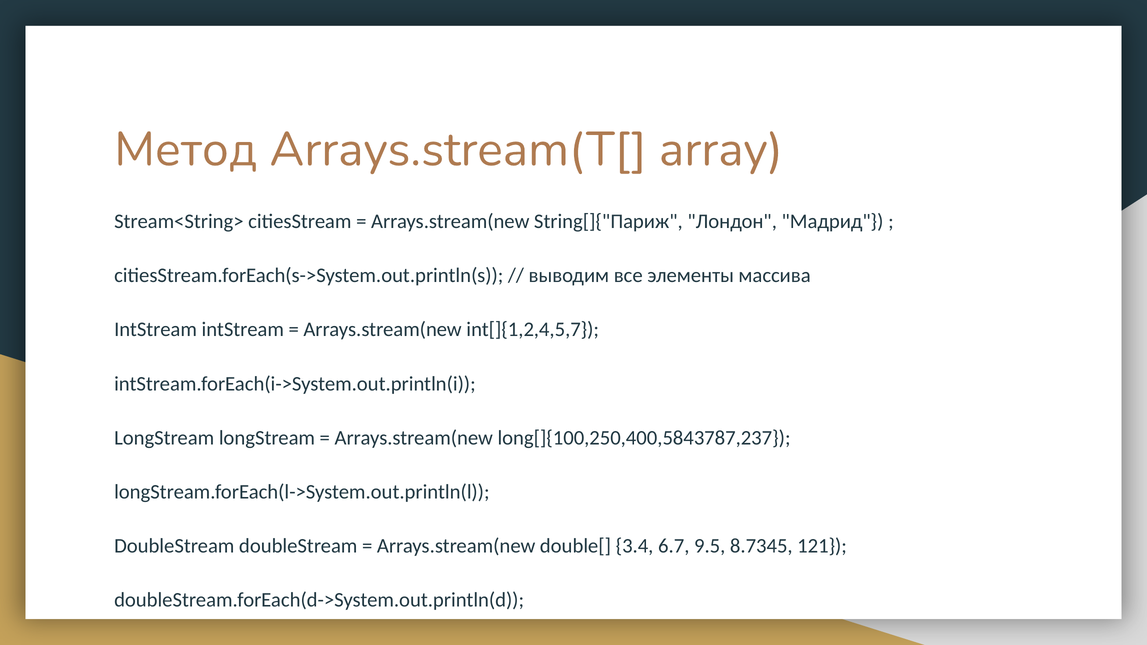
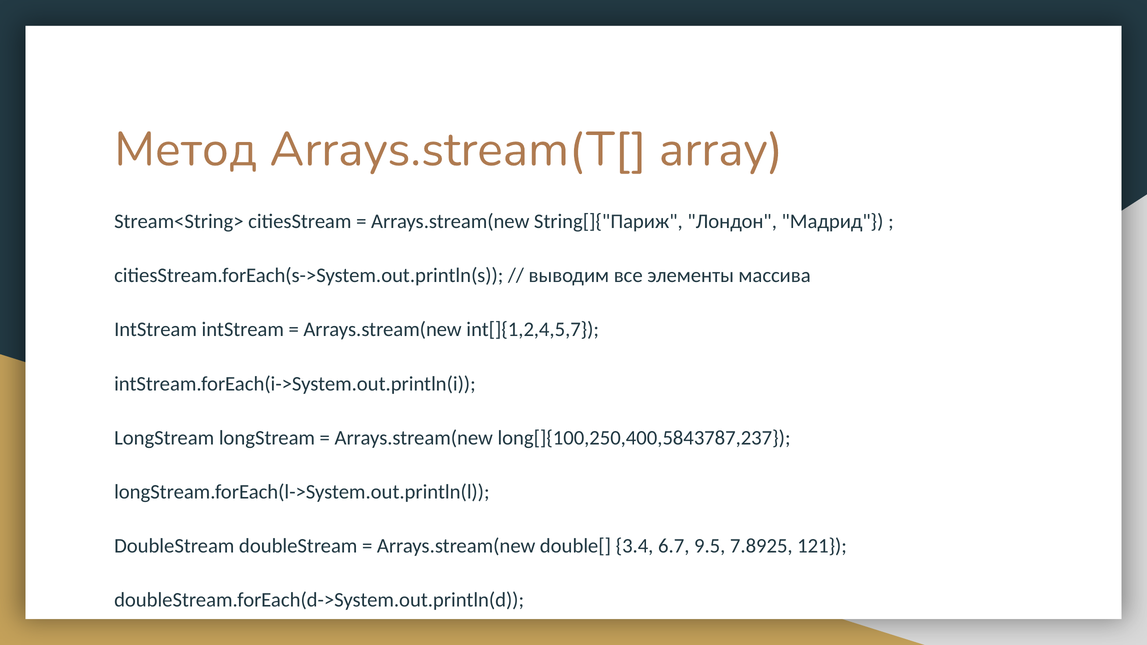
8.7345: 8.7345 -> 7.8925 (761, 546)
